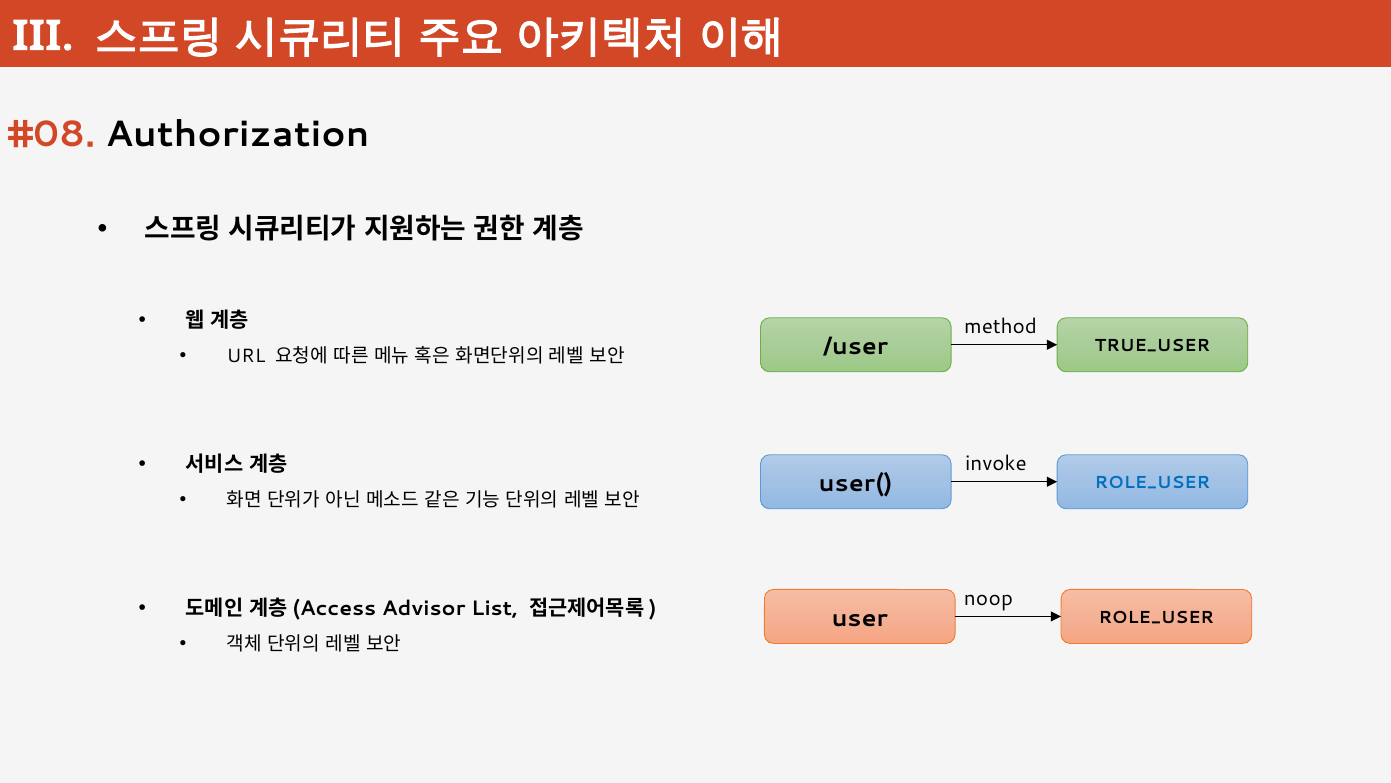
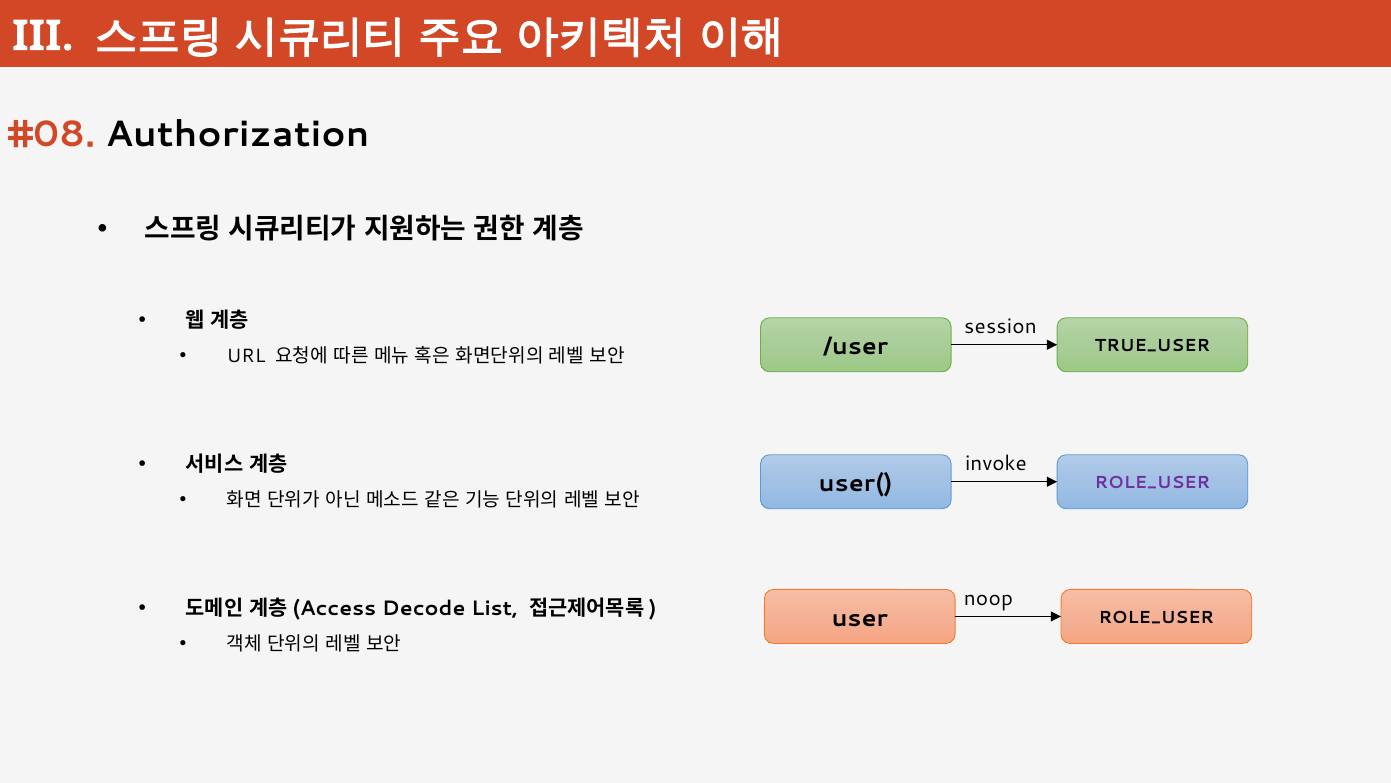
method: method -> session (1000, 327)
ROLE_USER colour: blue -> purple (1152, 483)
Advisor: Advisor -> Decode (424, 609)
